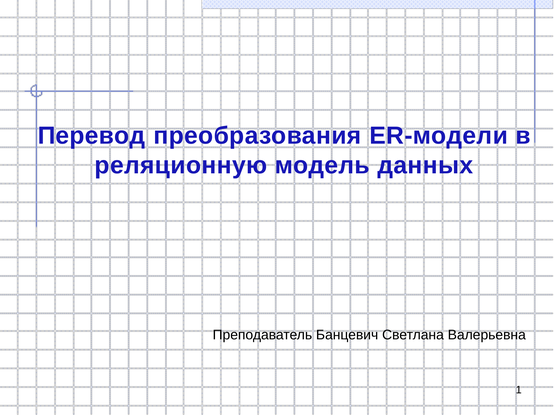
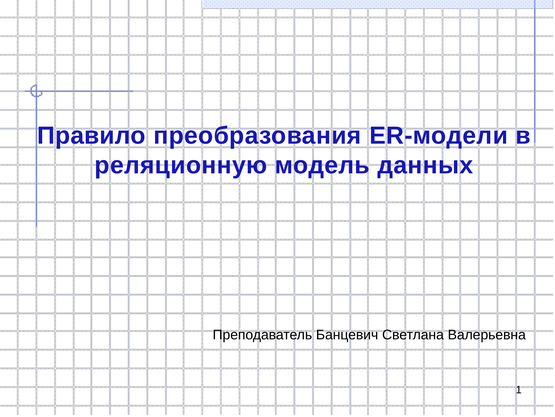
Перевод: Перевод -> Правило (91, 136)
